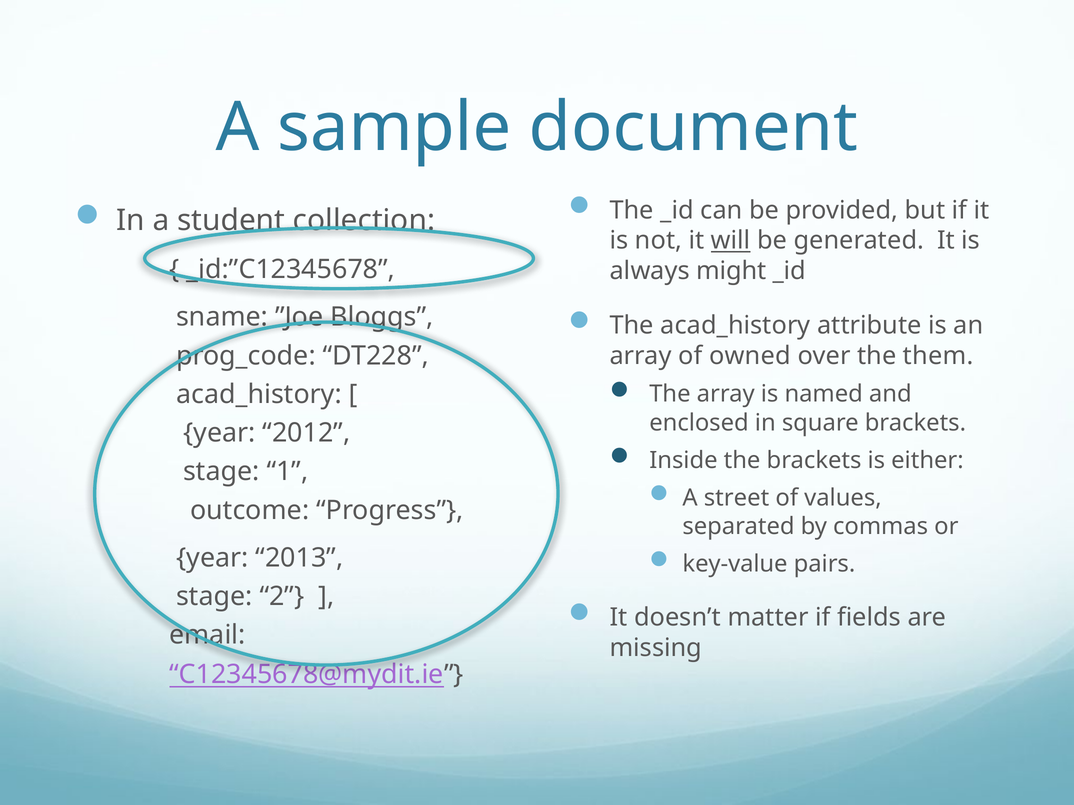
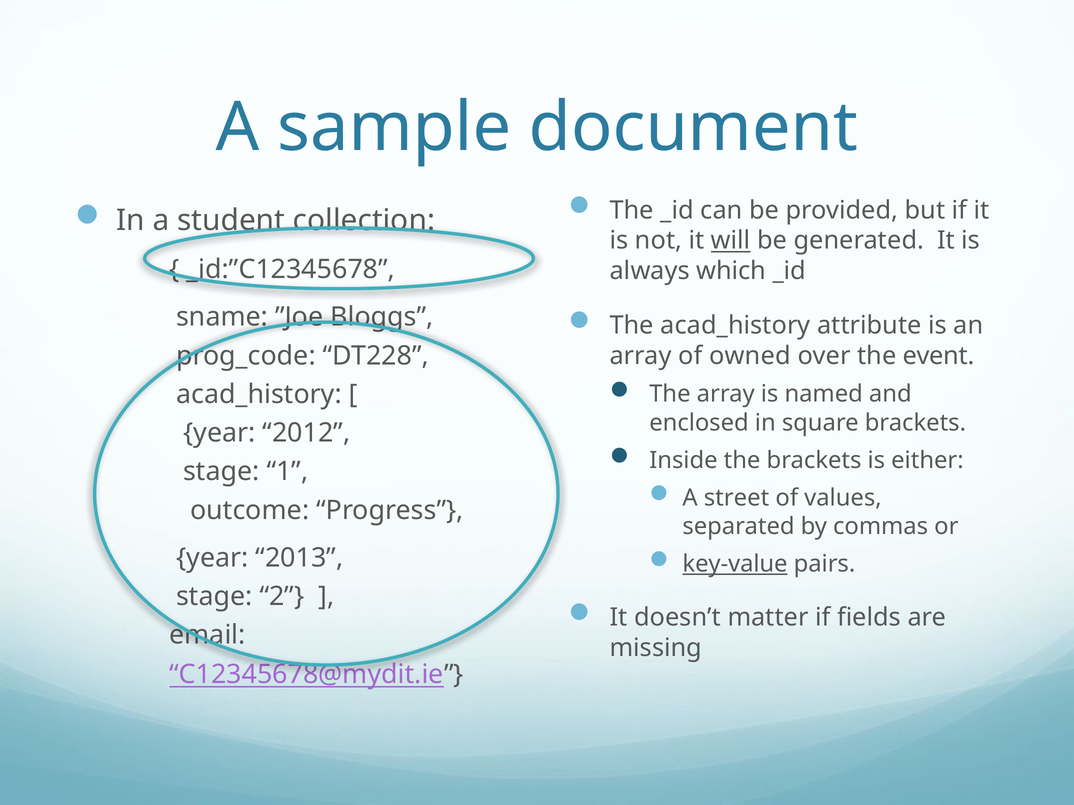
might: might -> which (731, 271)
them: them -> event (939, 356)
key-value underline: none -> present (735, 564)
